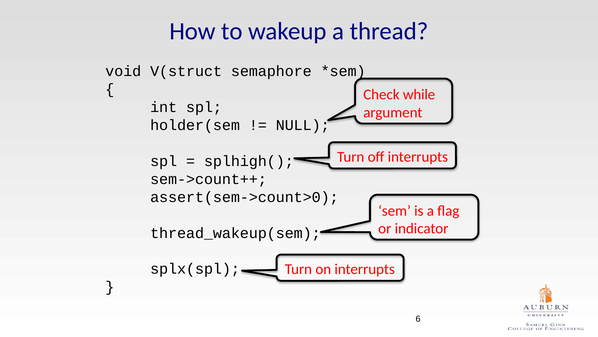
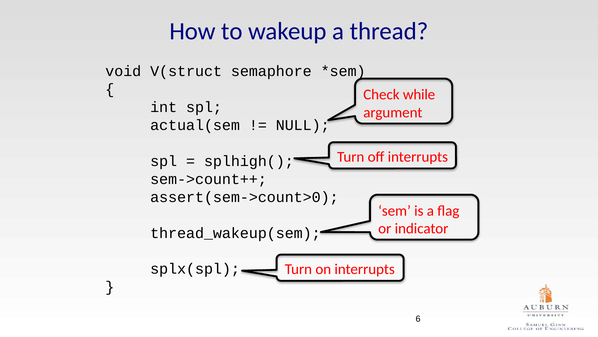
holder(sem: holder(sem -> actual(sem (195, 125)
